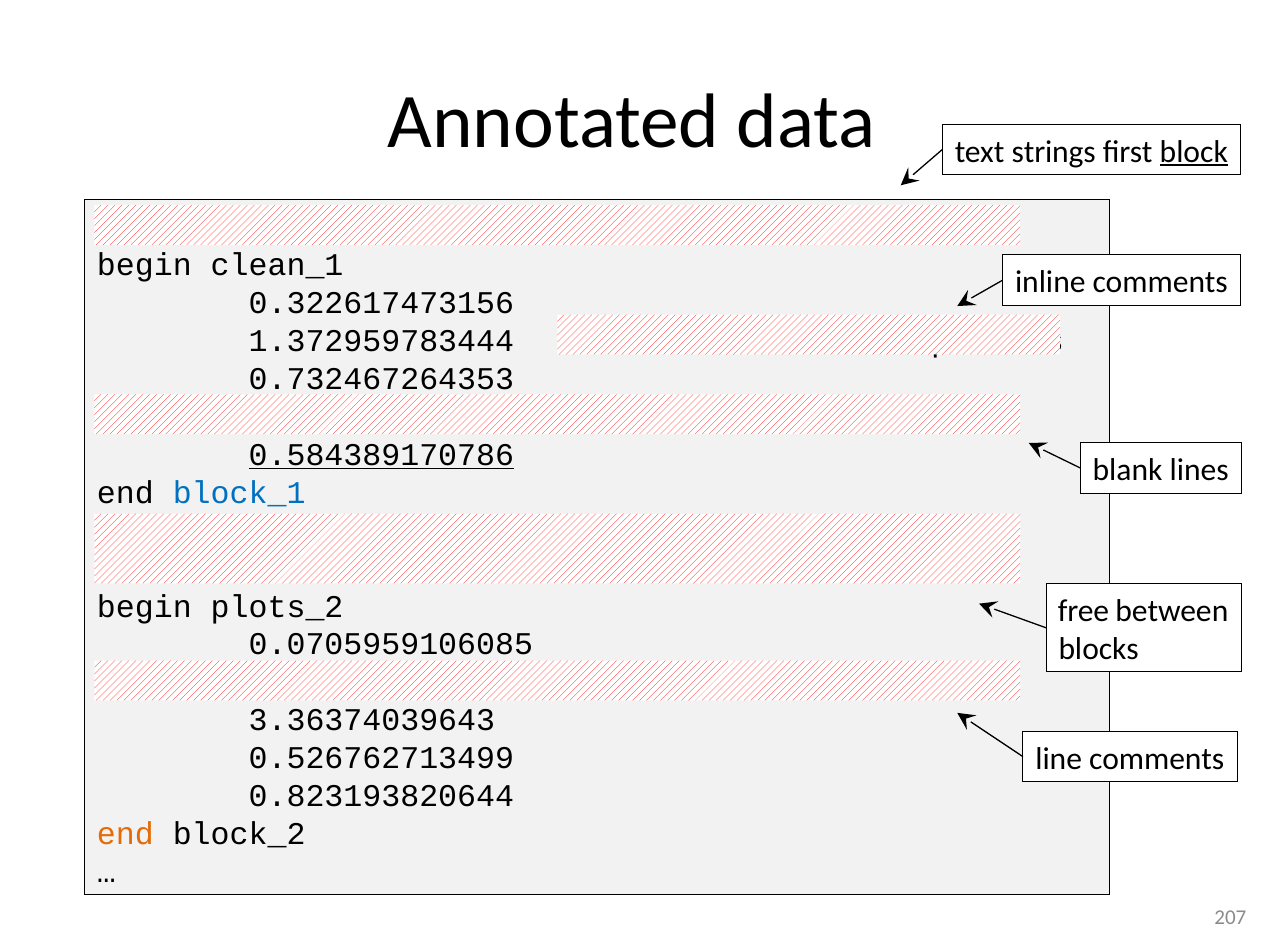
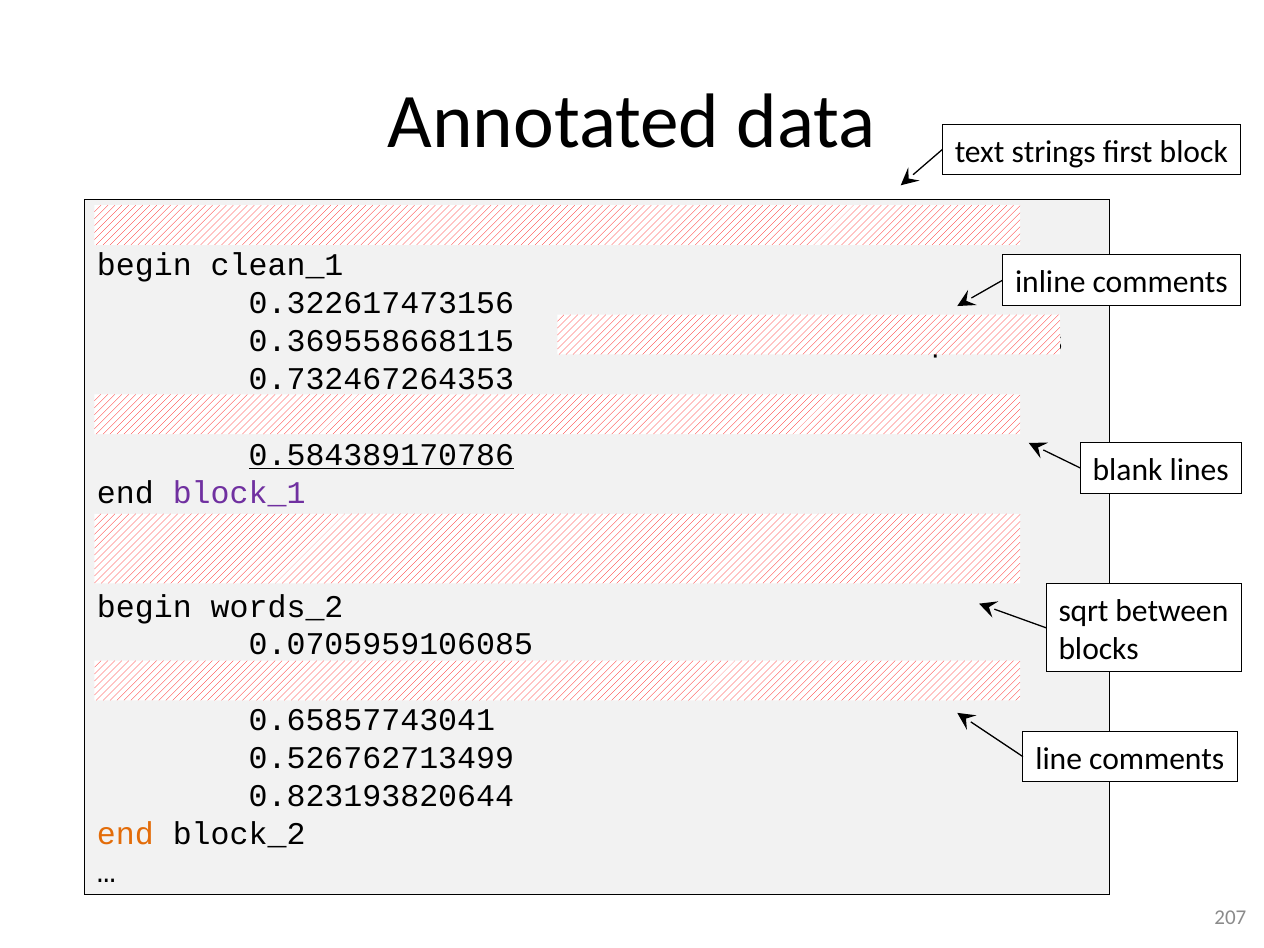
block underline: present -> none (1194, 152)
1.372959783444: 1.372959783444 -> 0.369558668115 (381, 341)
block_1 colour: blue -> purple (239, 493)
plots_2: plots_2 -> words_2 (277, 607)
free: free -> sqrt (1083, 611)
3.36374039643: 3.36374039643 -> 0.65857743041 (372, 720)
